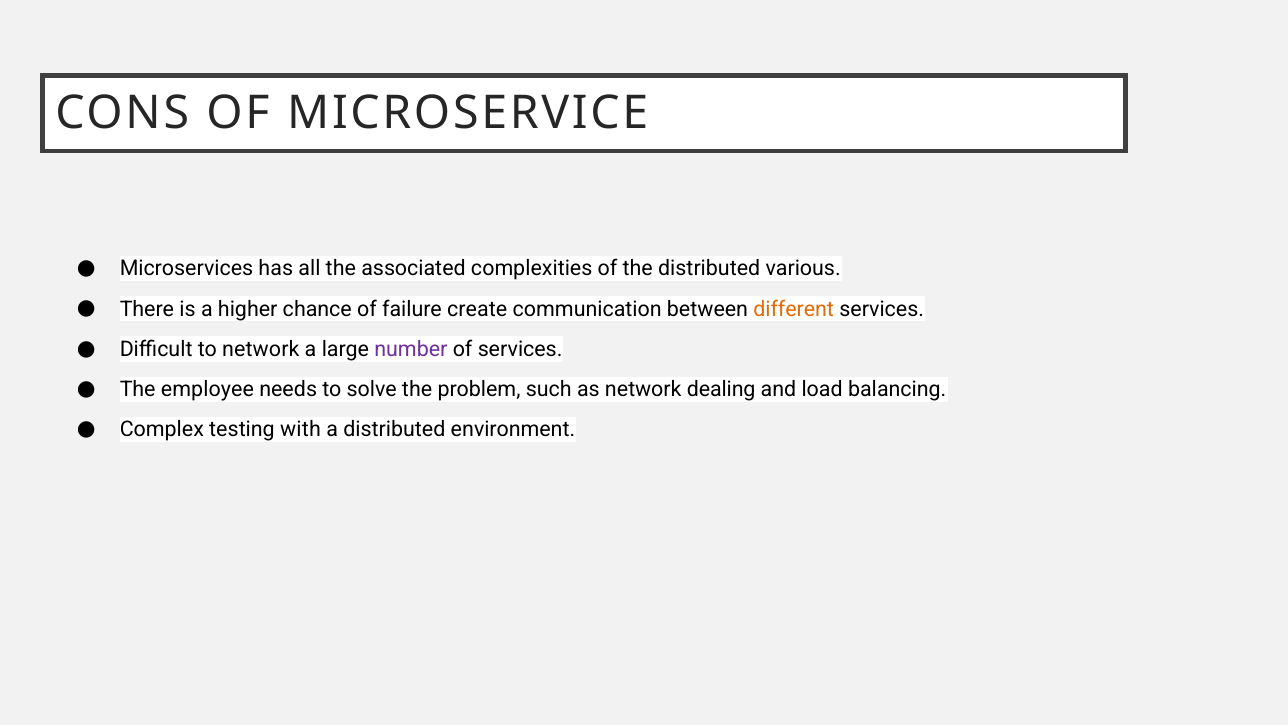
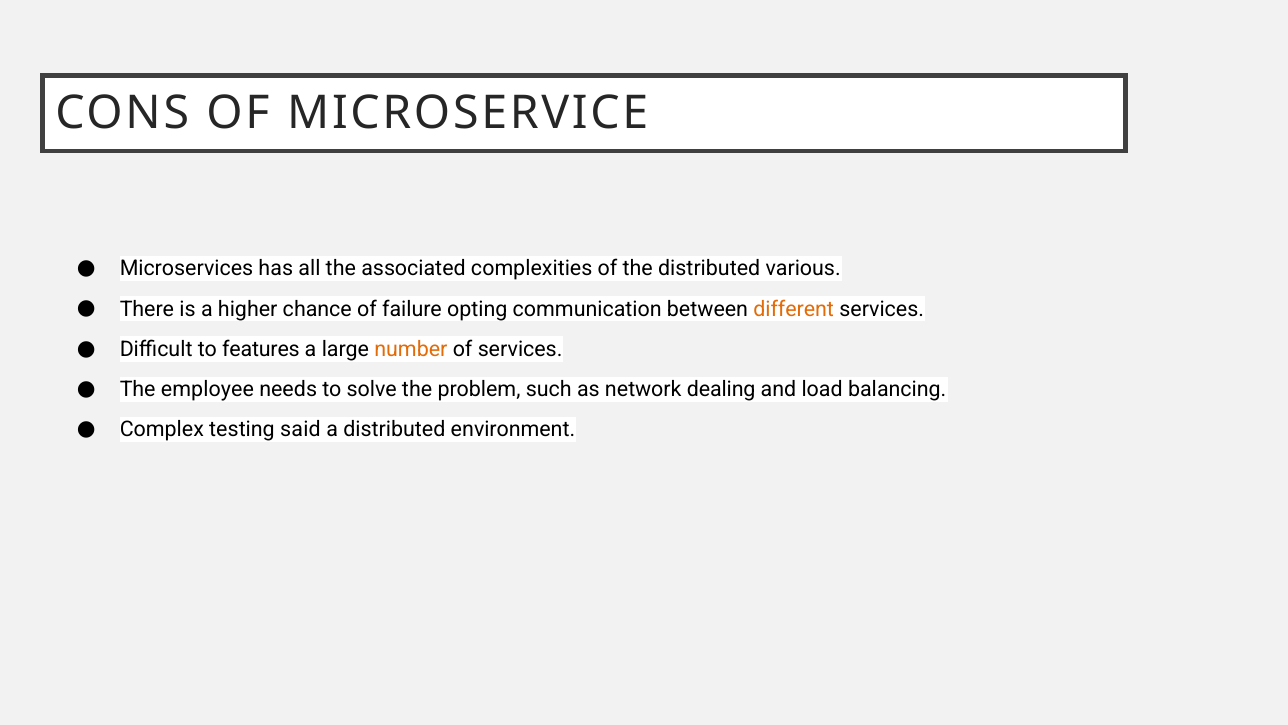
create: create -> opting (477, 309)
to network: network -> features (261, 349)
number colour: purple -> orange (411, 349)
with: with -> said (300, 429)
